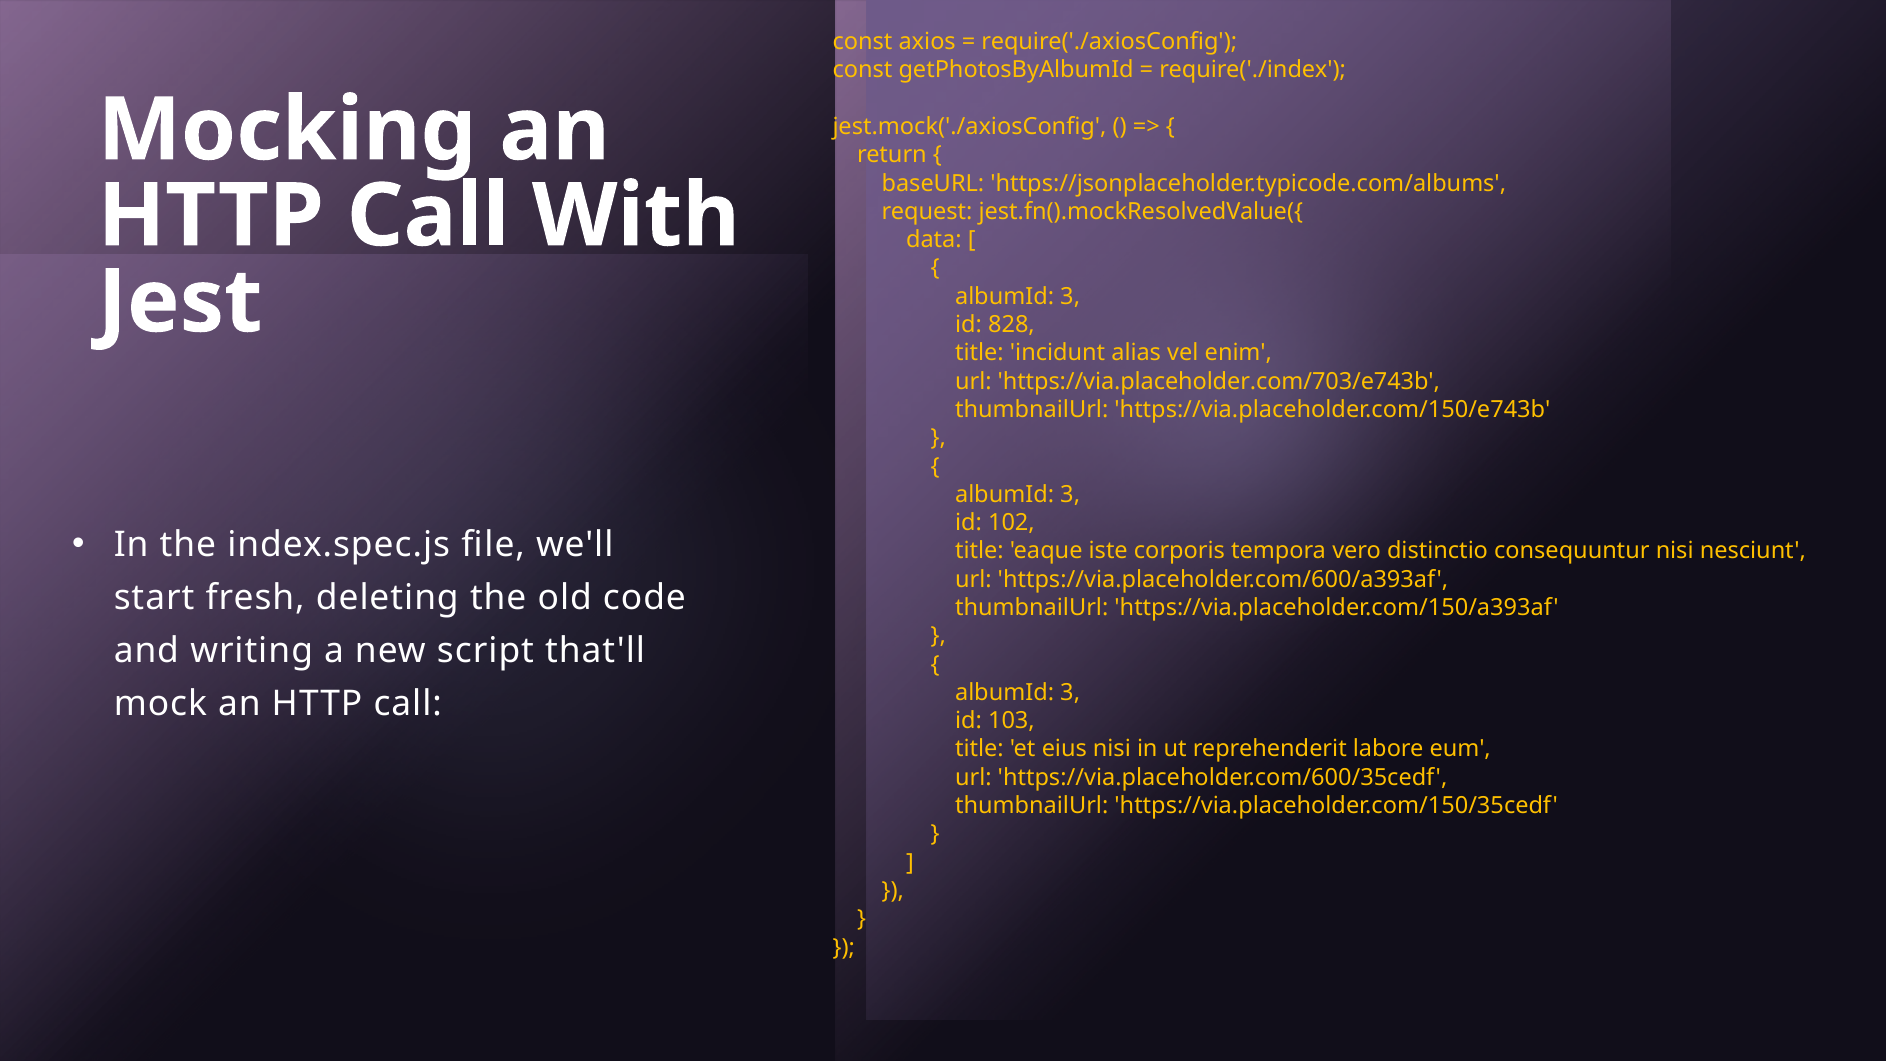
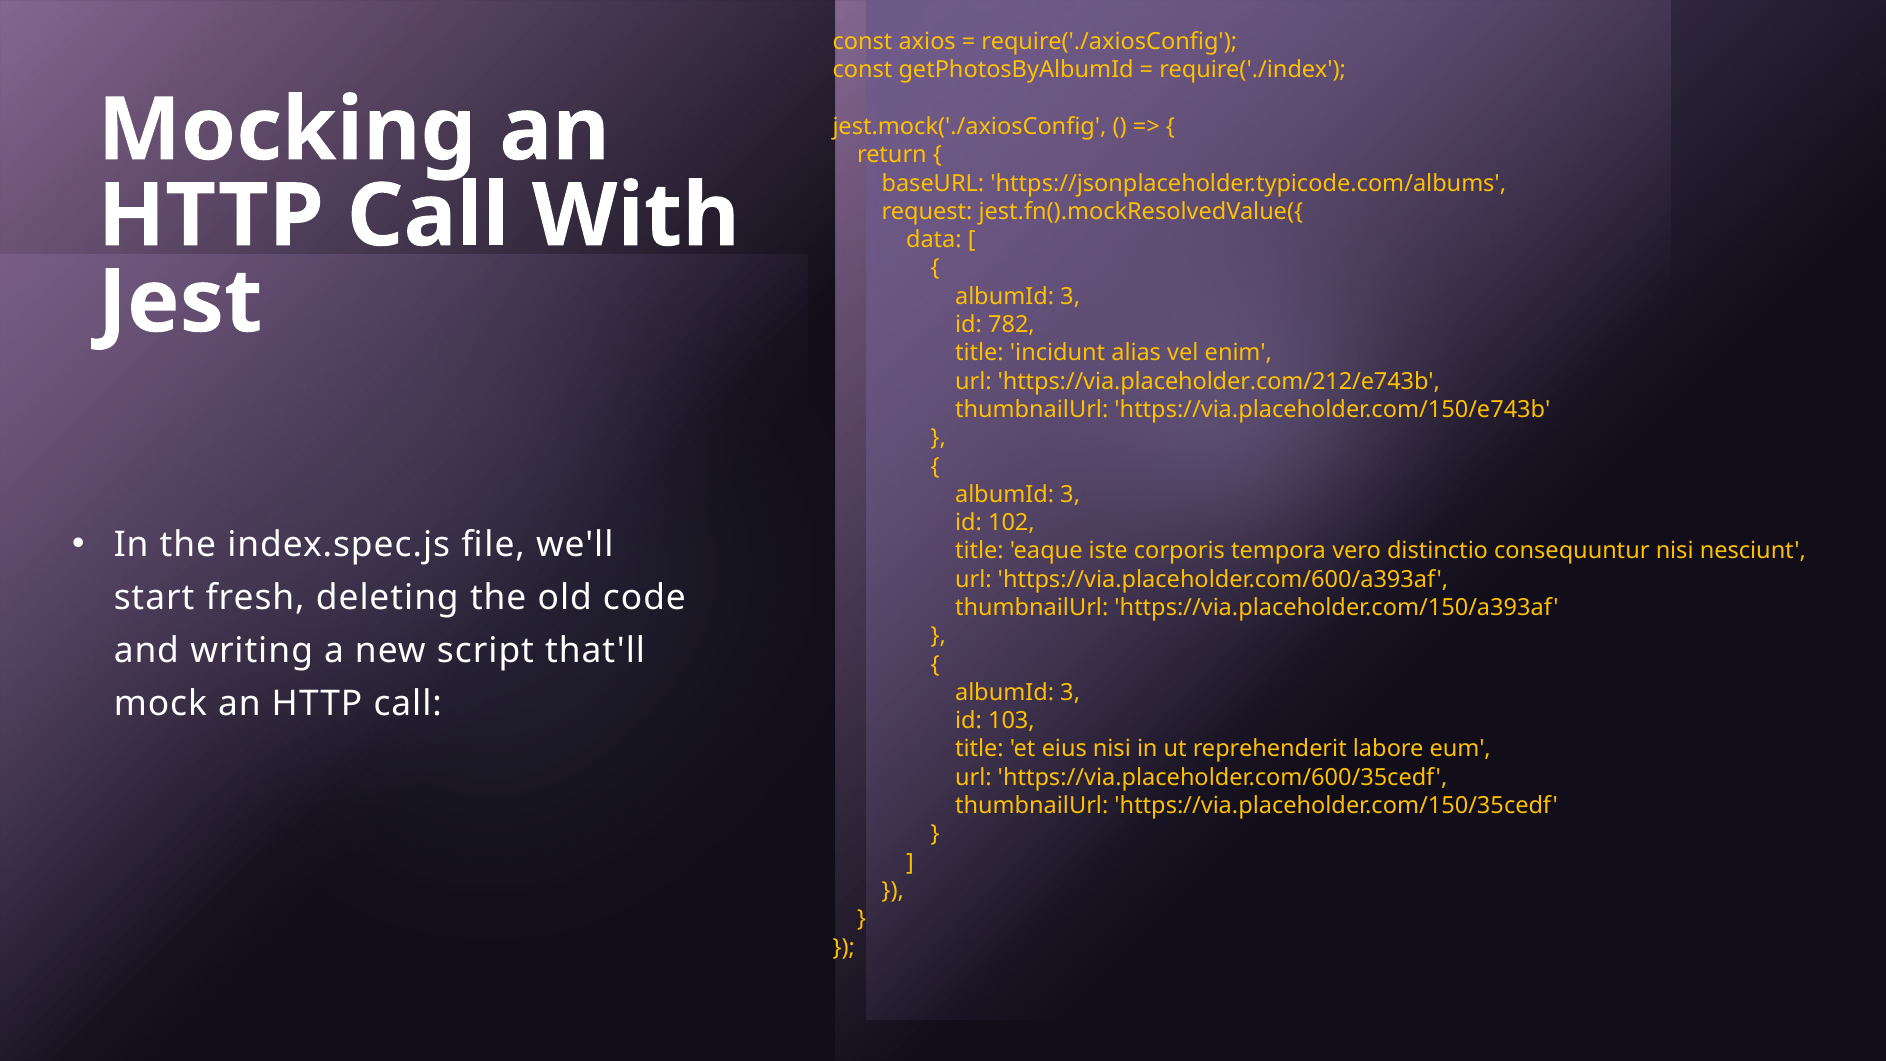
828: 828 -> 782 (1011, 325)
https://via.placeholder.com/703/e743b: https://via.placeholder.com/703/e743b -> https://via.placeholder.com/212/e743b (1219, 381)
